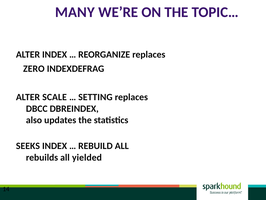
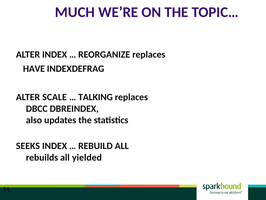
MANY: MANY -> MUCH (75, 12)
ZERO: ZERO -> HAVE (34, 68)
SETTING: SETTING -> TALKING (95, 97)
